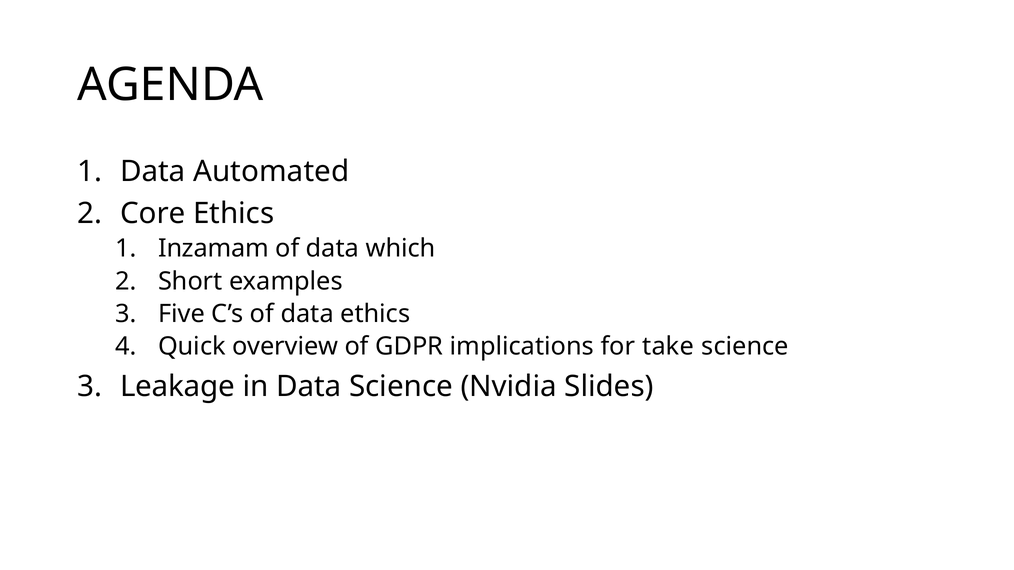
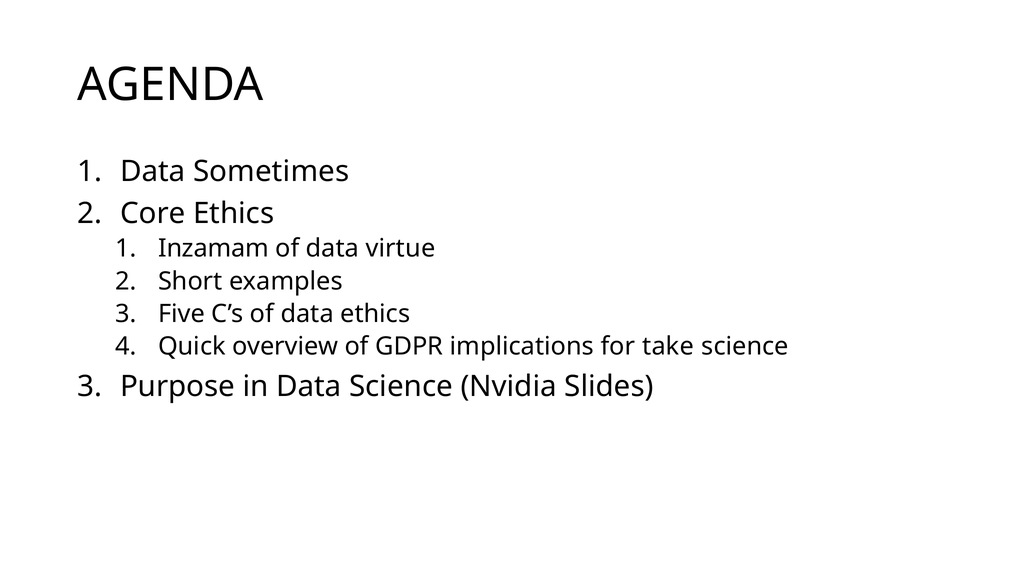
Automated: Automated -> Sometimes (271, 171)
which: which -> virtue (401, 249)
Leakage: Leakage -> Purpose (178, 387)
